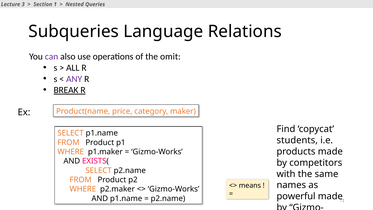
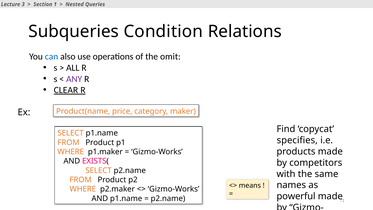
Language: Language -> Condition (163, 31)
can colour: purple -> blue (52, 56)
BREAK: BREAK -> CLEAR (66, 90)
students: students -> specifies (297, 140)
